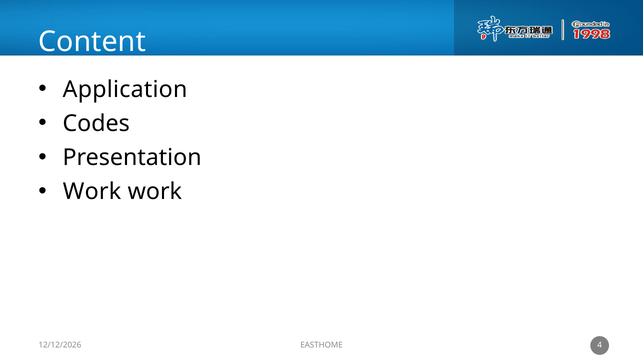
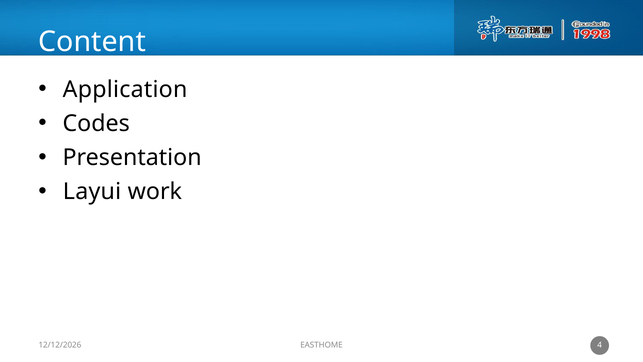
Work: Work -> Layui (92, 192)
